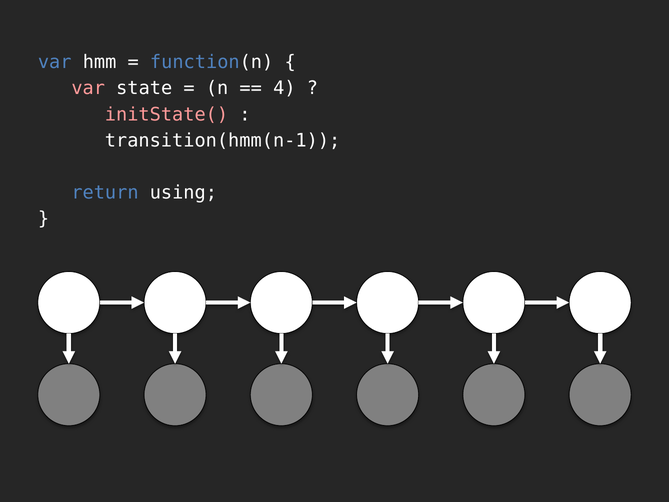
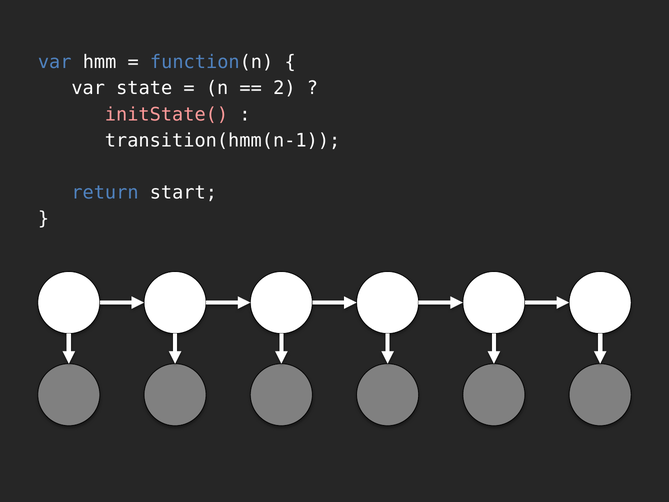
var colour: pink -> white (88, 88)
4: 4 -> 2 (284, 88)
using: using -> start (183, 192)
